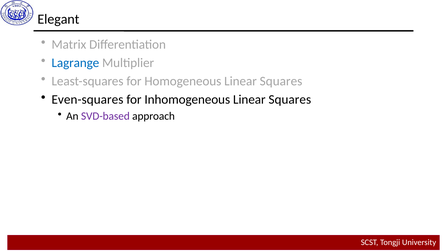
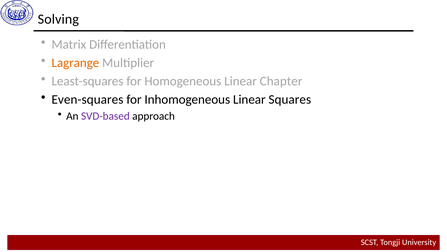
Elegant: Elegant -> Solving (58, 19)
Lagrange colour: blue -> orange (75, 63)
Homogeneous Linear Squares: Squares -> Chapter (281, 81)
